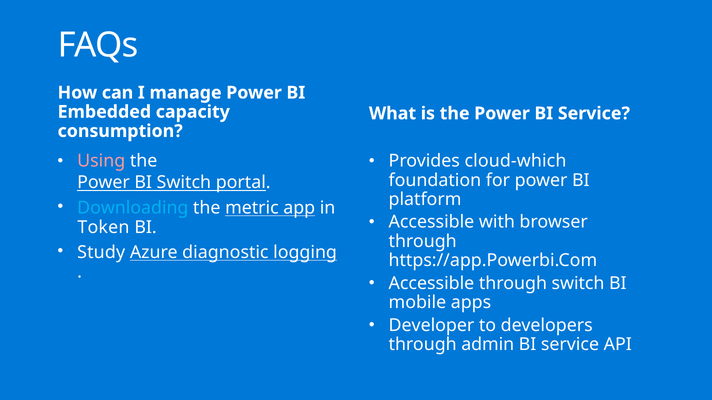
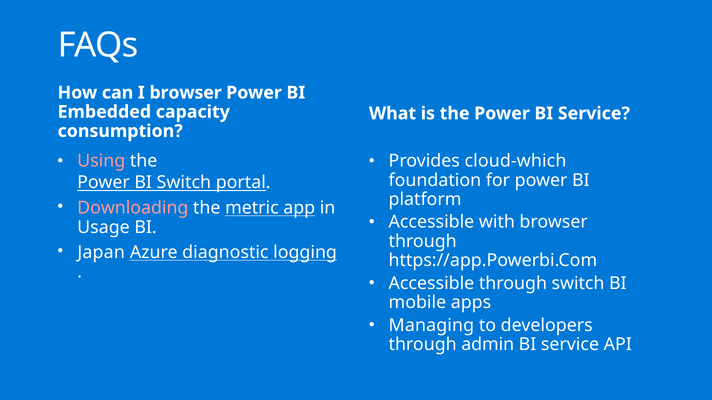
I manage: manage -> browser (186, 93)
Downloading colour: light blue -> pink (133, 208)
Token: Token -> Usage (104, 228)
Study: Study -> Japan (101, 253)
Developer: Developer -> Managing (431, 326)
